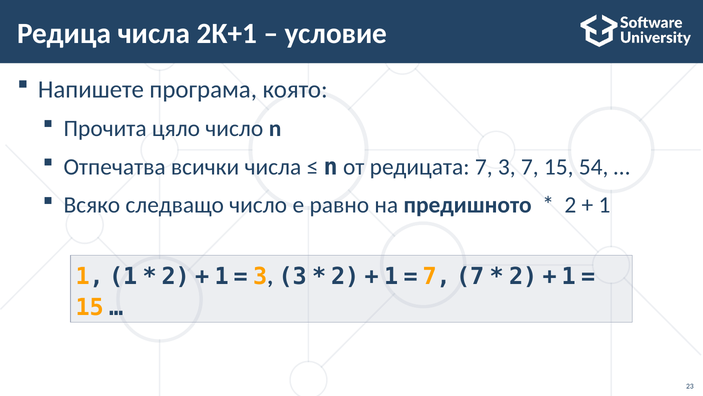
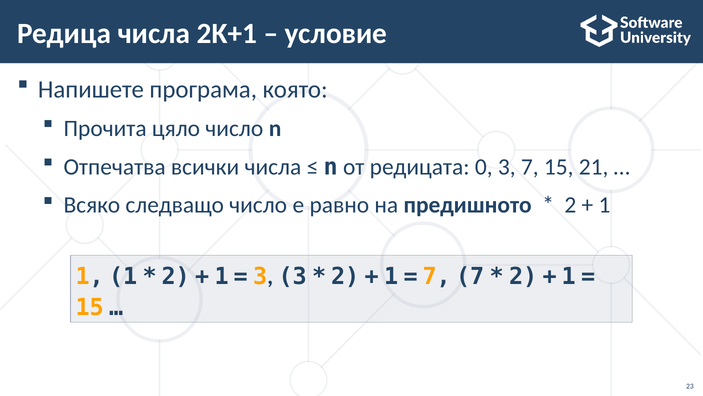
редицата 7: 7 -> 0 (484, 167)
54: 54 -> 21 (594, 167)
